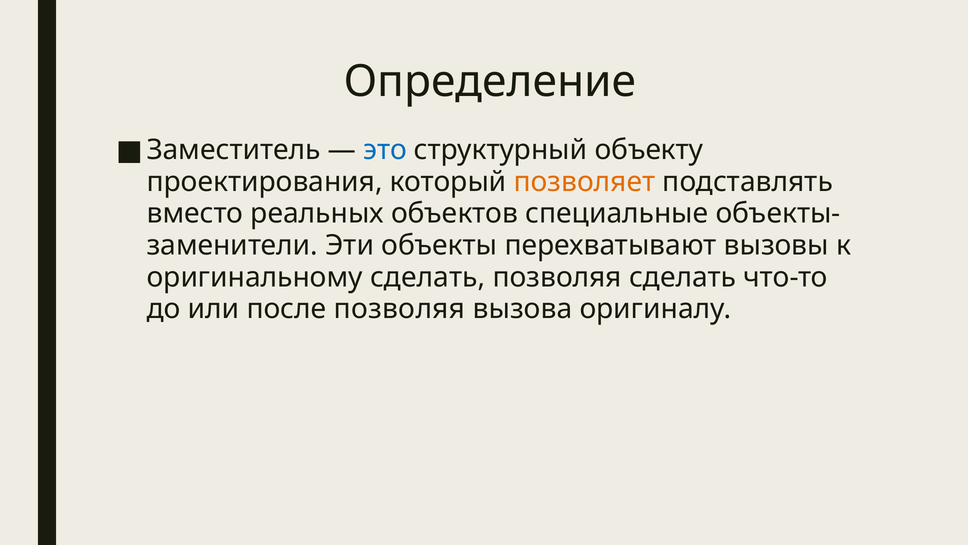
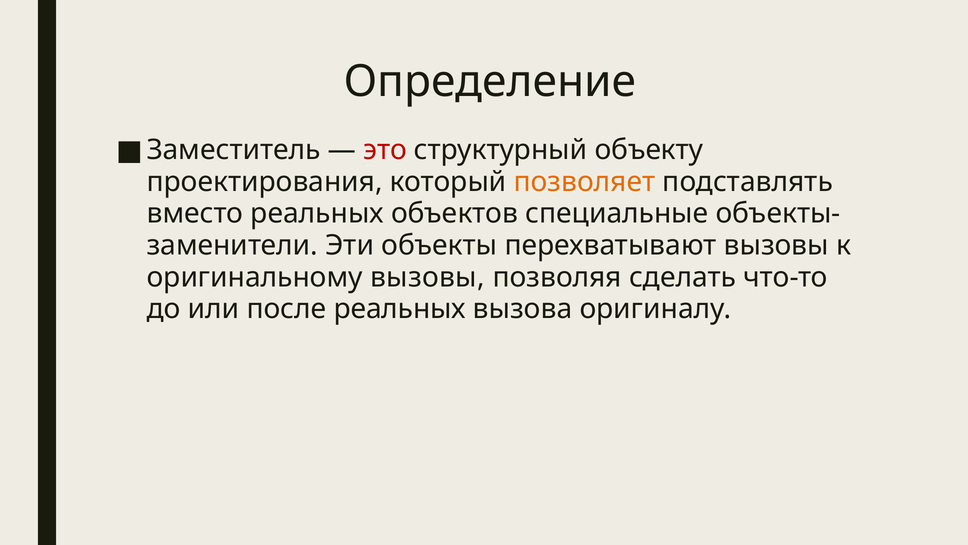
это colour: blue -> red (385, 150)
оригинальному сделать: сделать -> вызовы (428, 277)
после позволяя: позволяя -> реальных (400, 309)
